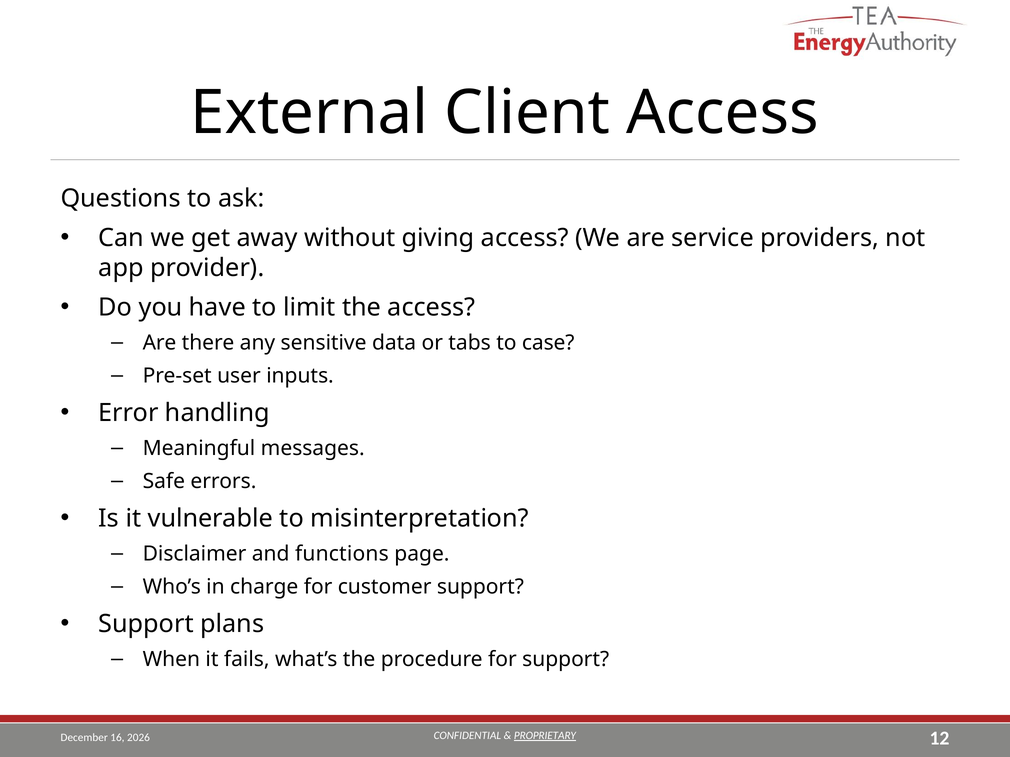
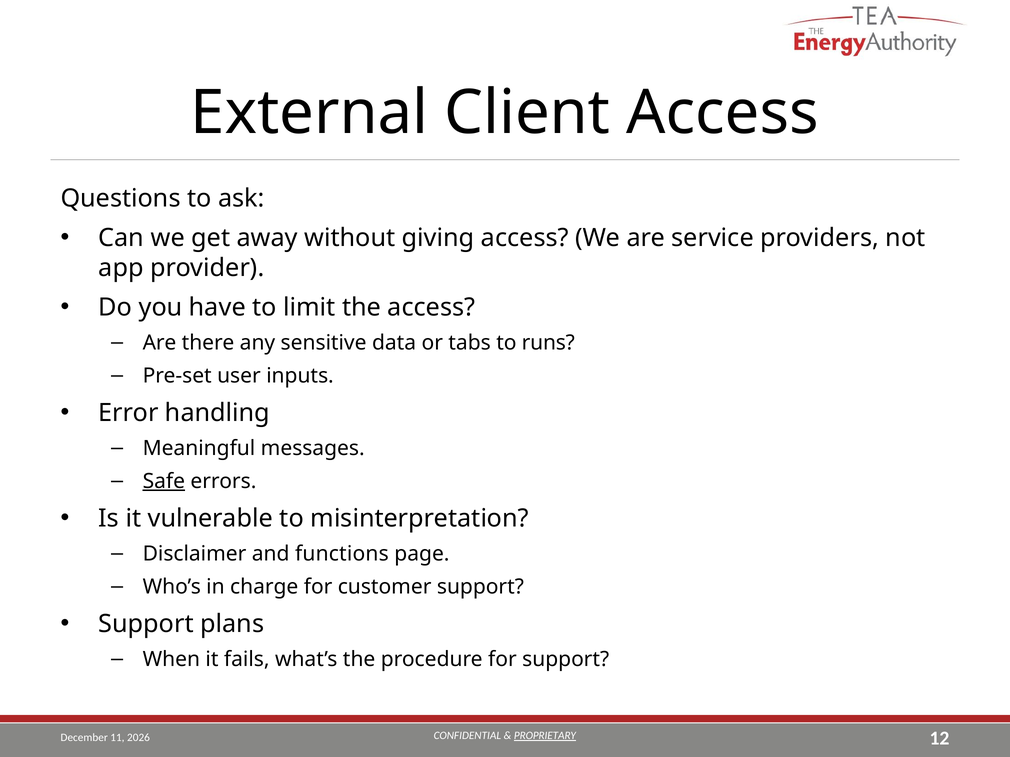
case: case -> runs (548, 343)
Safe underline: none -> present (164, 482)
16: 16 -> 11 (117, 738)
